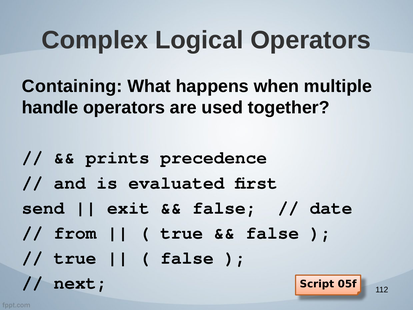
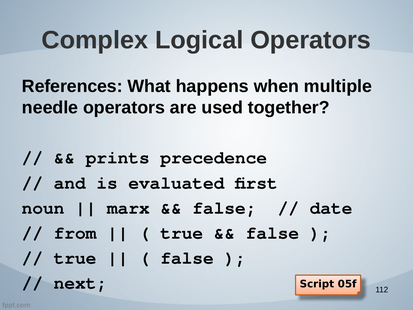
Containing: Containing -> References (72, 86)
handle: handle -> needle (50, 108)
send: send -> noun (43, 208)
exit: exit -> marx (129, 208)
